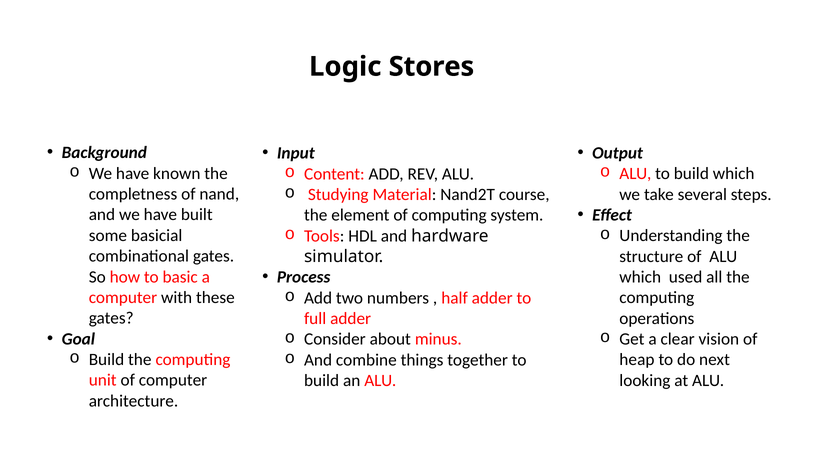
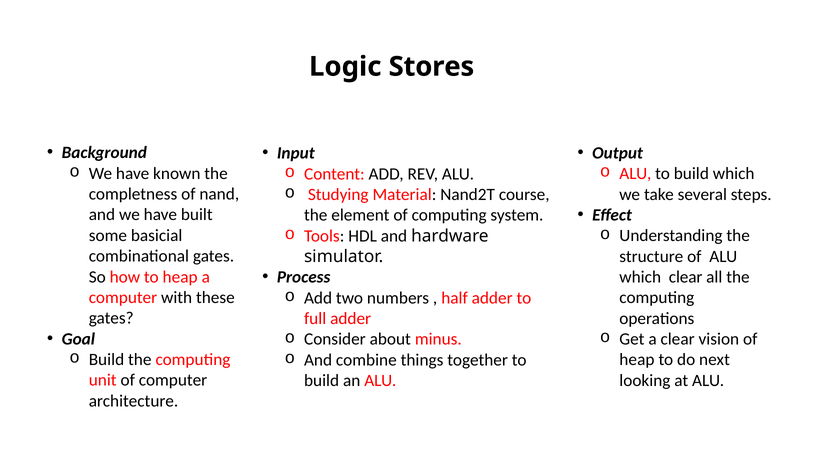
to basic: basic -> heap (180, 277)
which used: used -> clear (686, 277)
